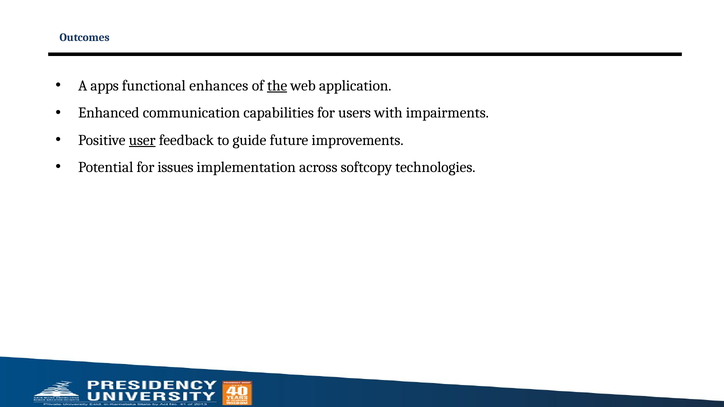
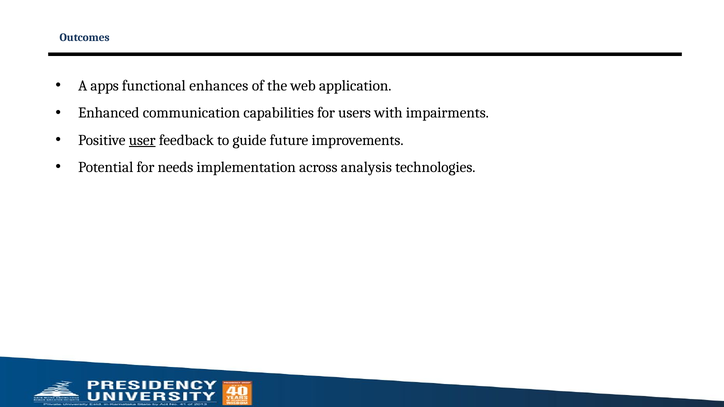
the underline: present -> none (277, 86)
issues: issues -> needs (175, 167)
softcopy: softcopy -> analysis (366, 167)
